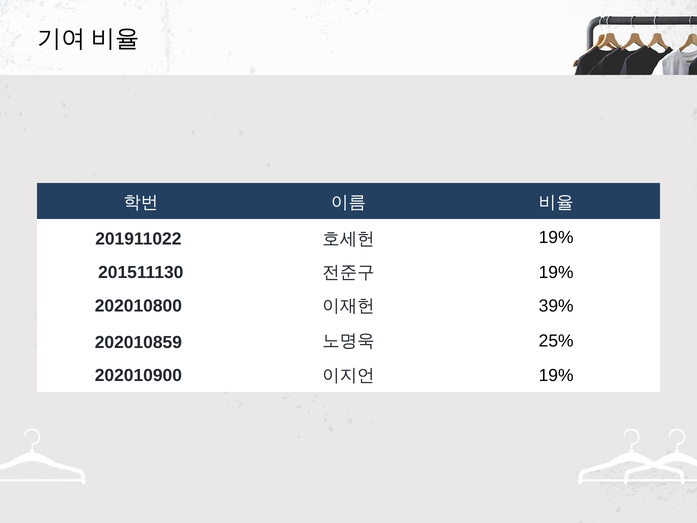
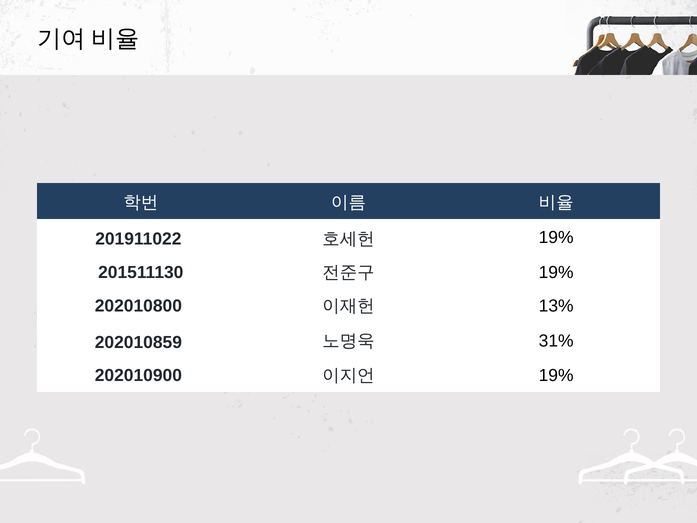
39%: 39% -> 13% (556, 306)
25%: 25% -> 31% (556, 341)
